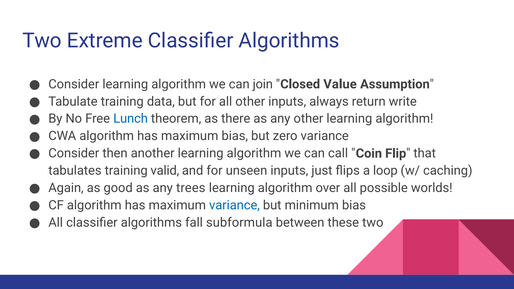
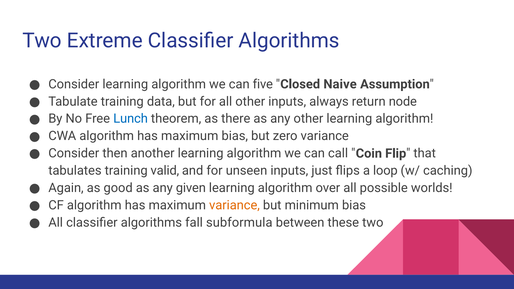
join: join -> five (263, 84)
Value: Value -> Naive (340, 84)
write: write -> node (403, 101)
trees: trees -> given (191, 188)
variance colour: blue -> orange (234, 205)
